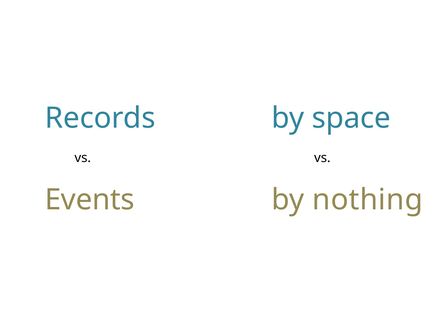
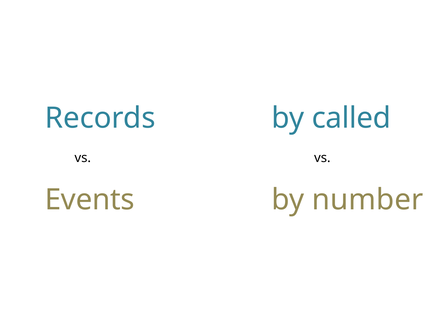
space: space -> called (351, 118)
nothing: nothing -> number (368, 200)
